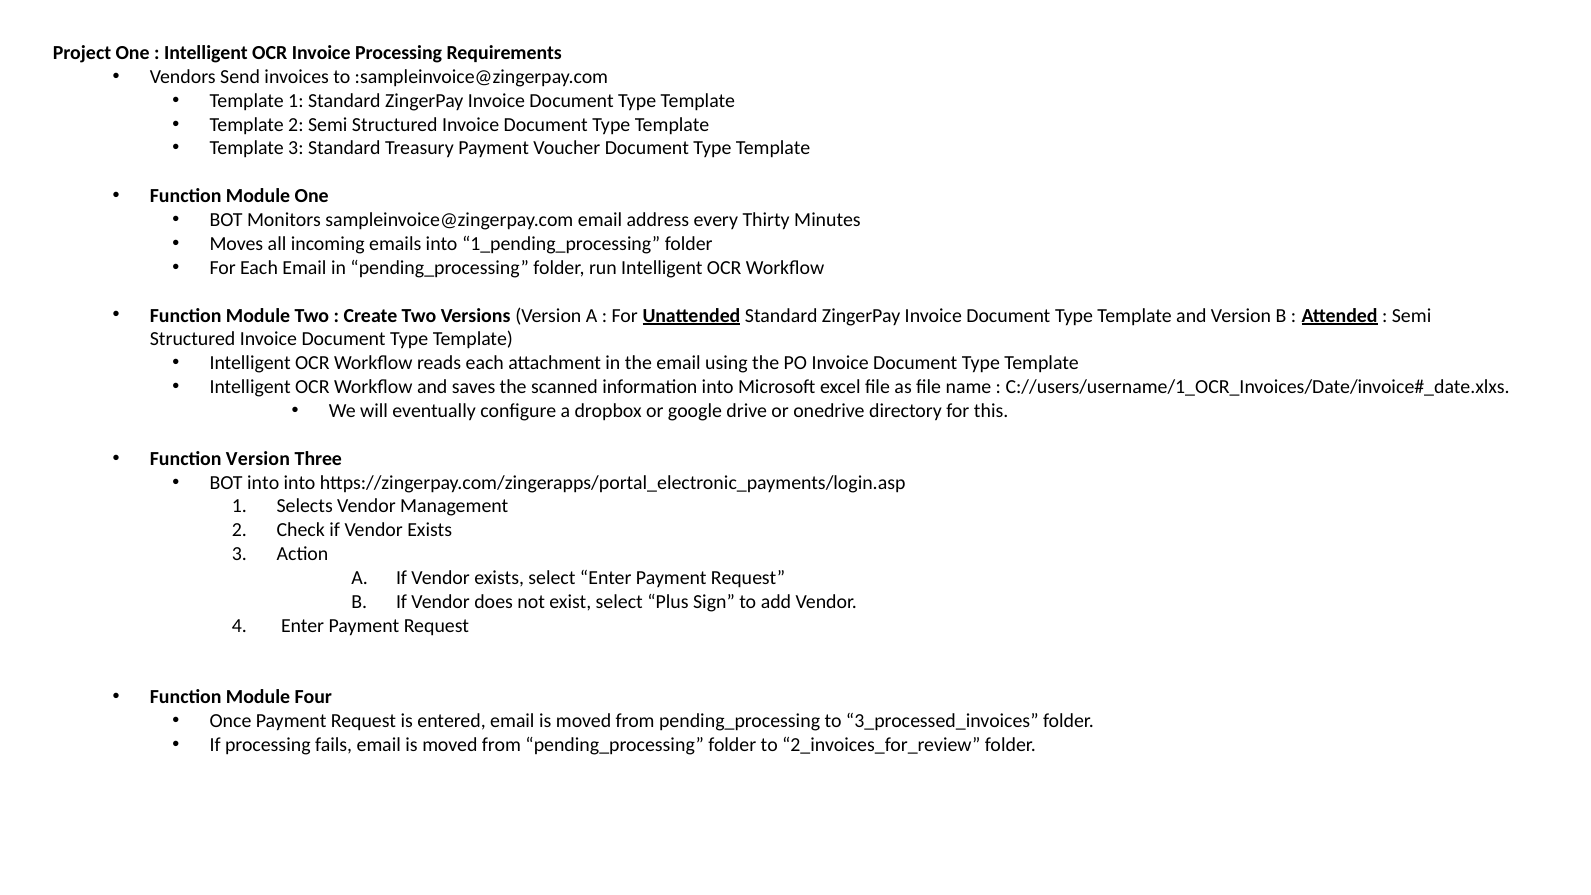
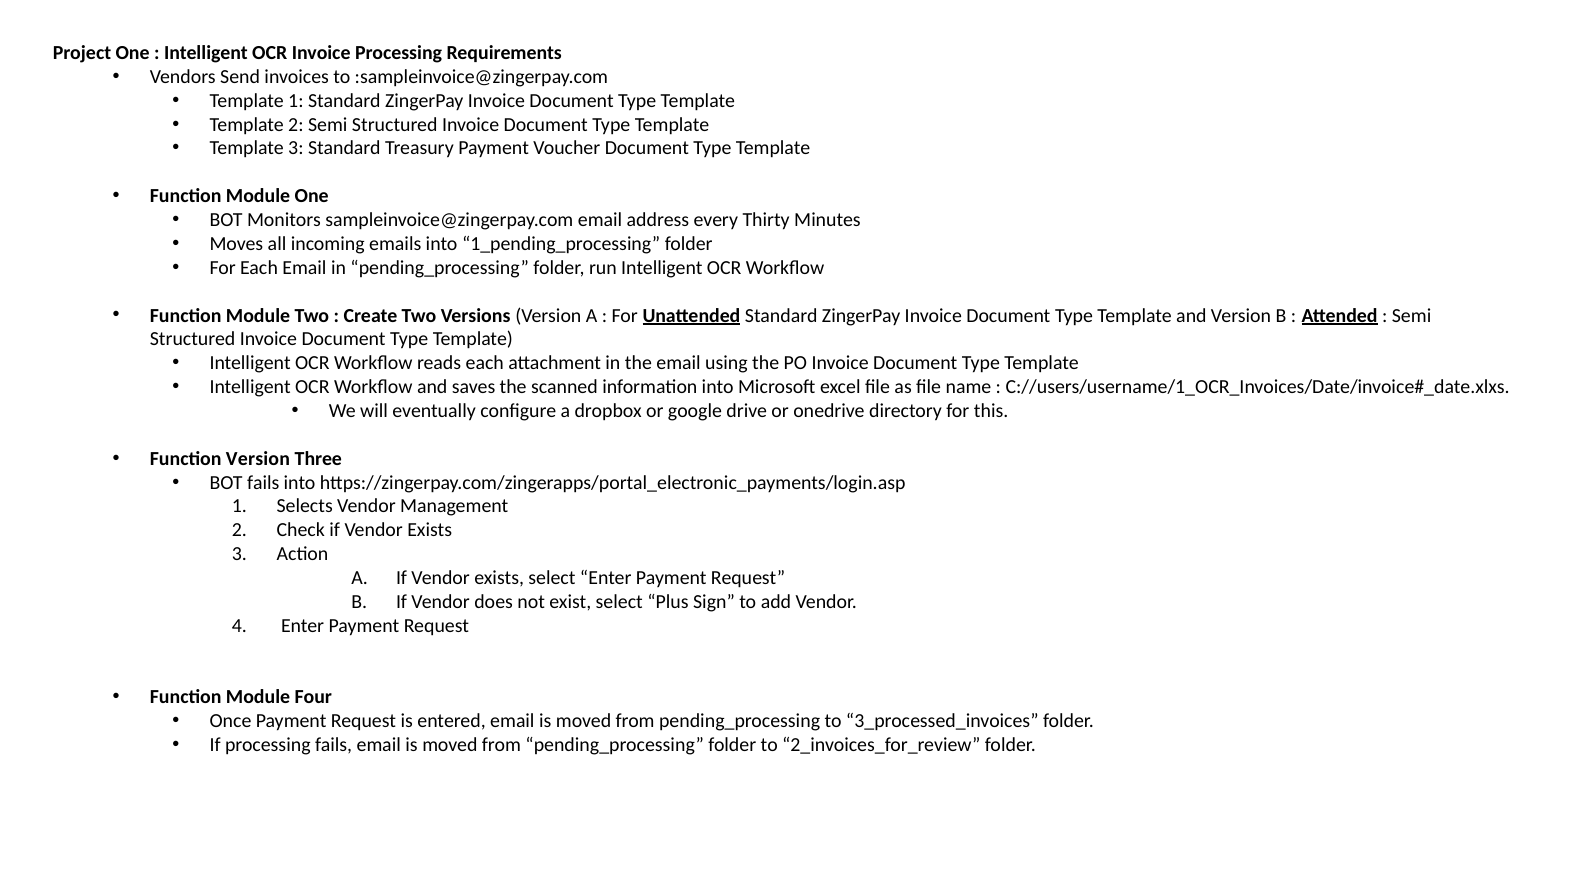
BOT into: into -> fails (263, 483)
